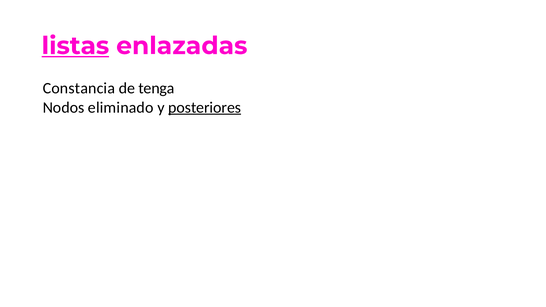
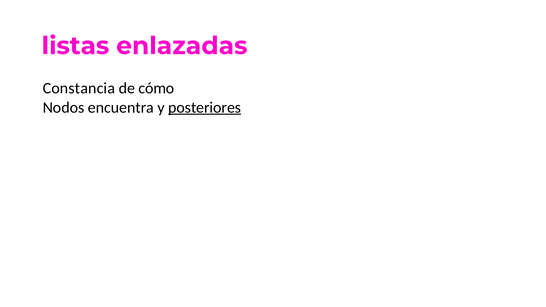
listas underline: present -> none (75, 46)
tenga: tenga -> cómo (156, 88)
eliminado: eliminado -> encuentra (121, 108)
